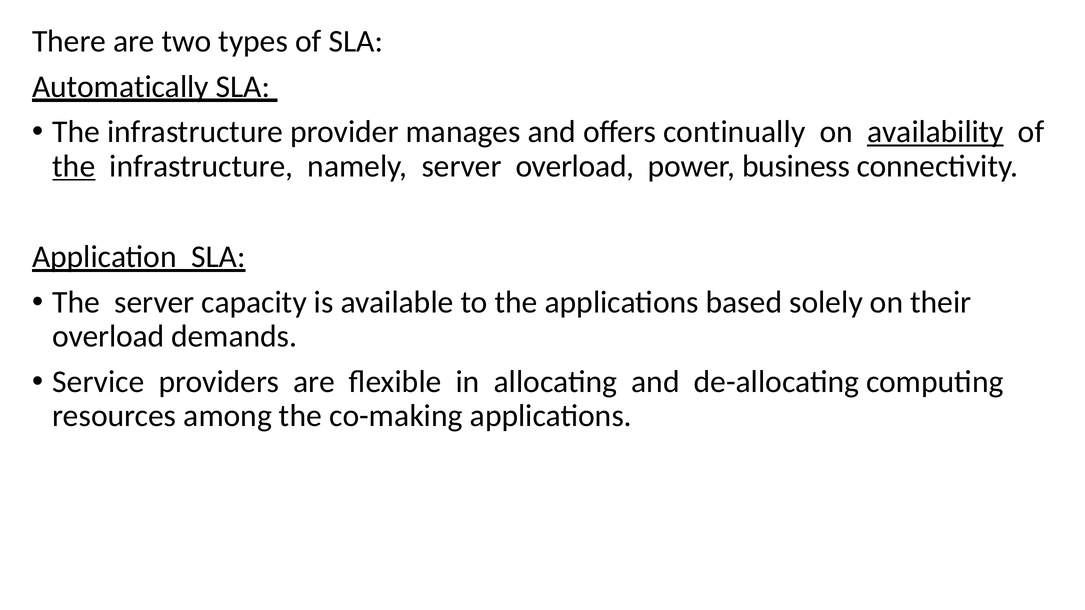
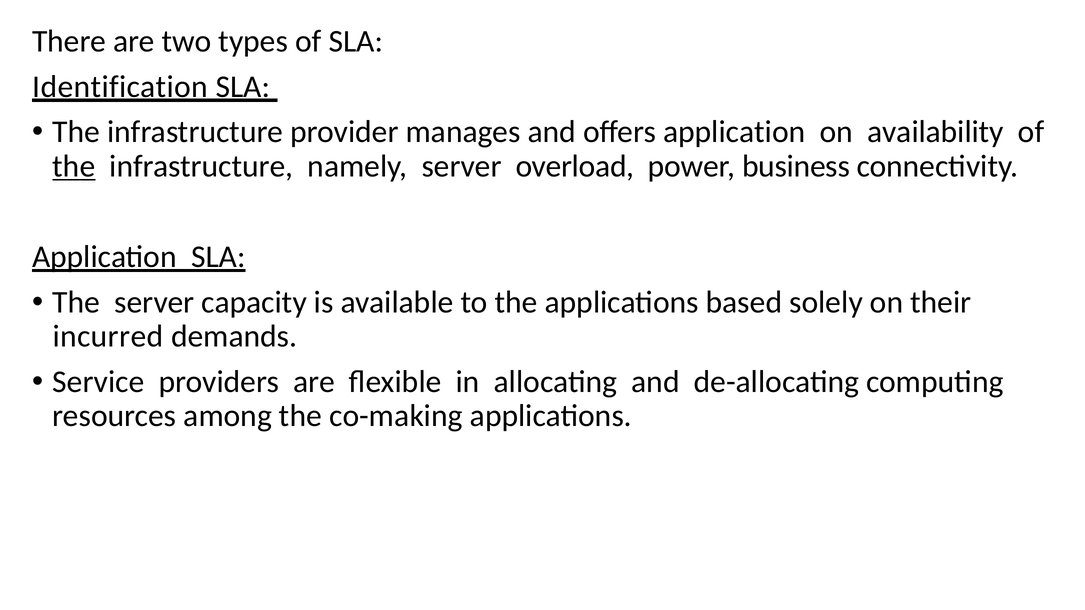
Automatically: Automatically -> Identification (120, 87)
offers continually: continually -> application (734, 132)
availability underline: present -> none (935, 132)
overload: overload -> incurred (108, 337)
